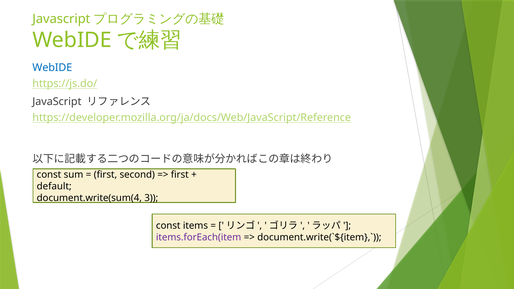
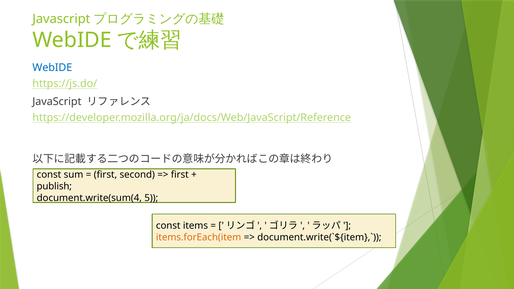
default: default -> publish (54, 186)
3: 3 -> 5 (151, 198)
items.forEach(item colour: purple -> orange (199, 237)
